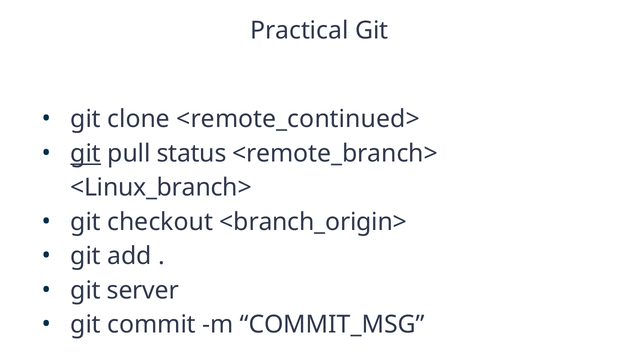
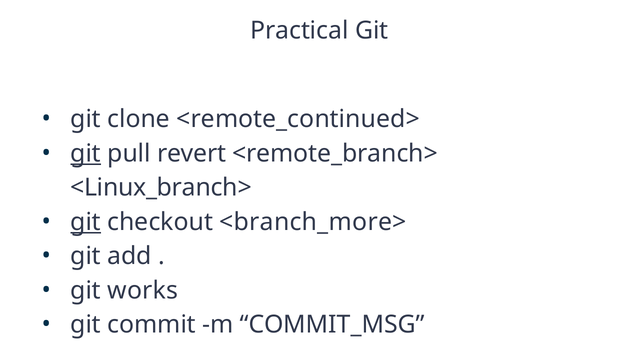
status: status -> revert (192, 154)
git underline: none -> present (86, 222)
<branch_origin>: <branch_origin> -> <branch_more> (313, 222)
server: server -> works (143, 291)
